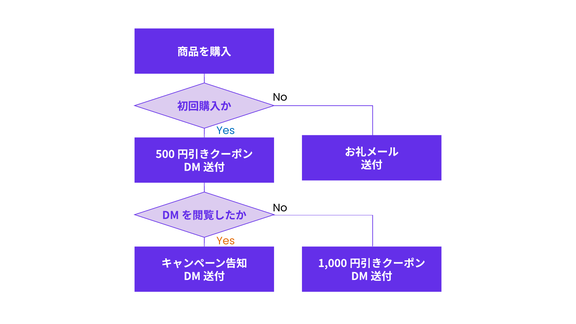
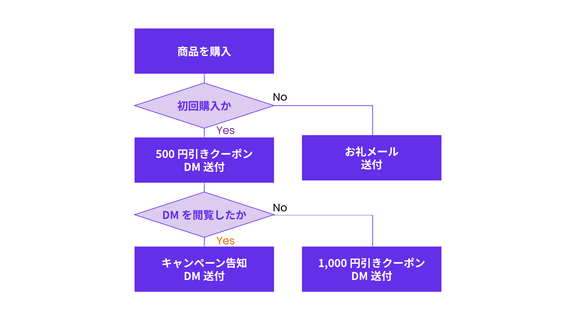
Yes colour: blue -> purple (226, 131)
